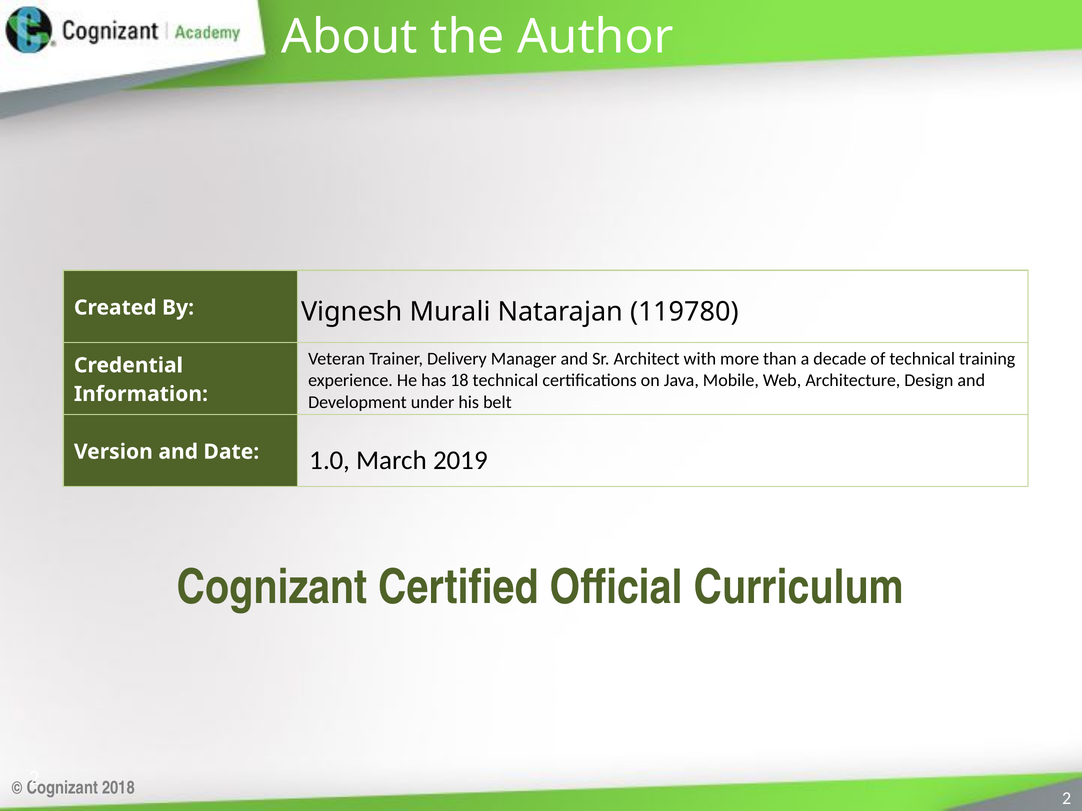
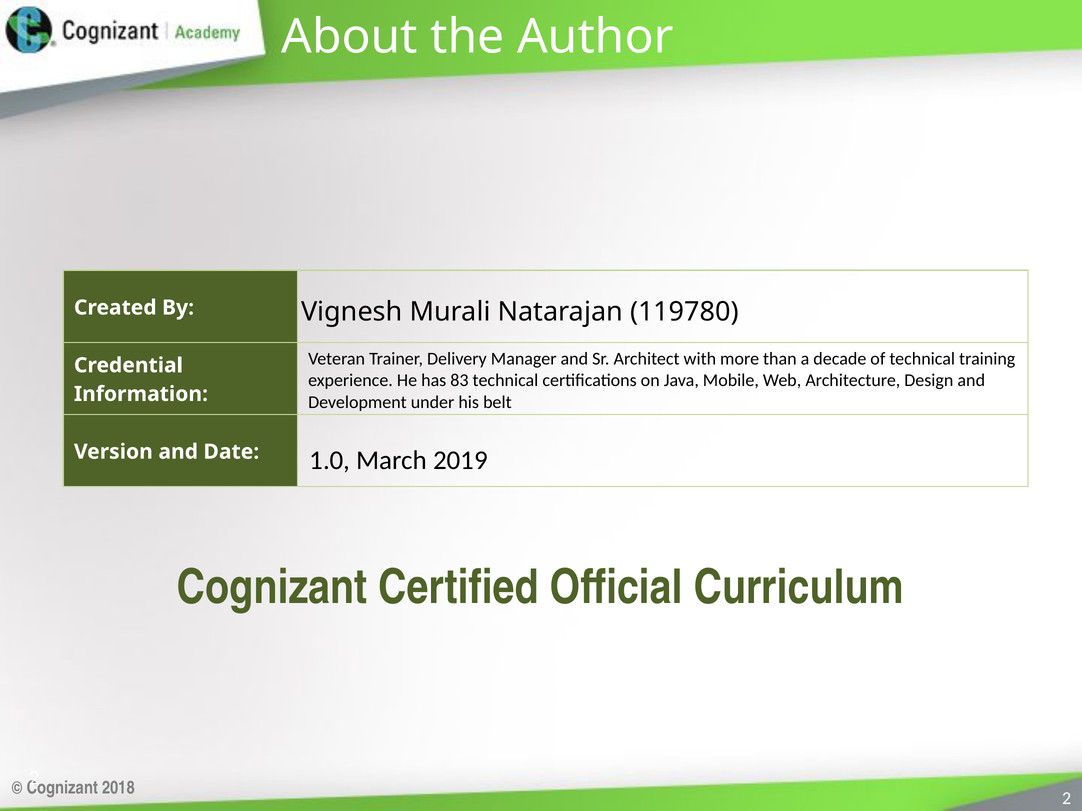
18: 18 -> 83 (459, 381)
